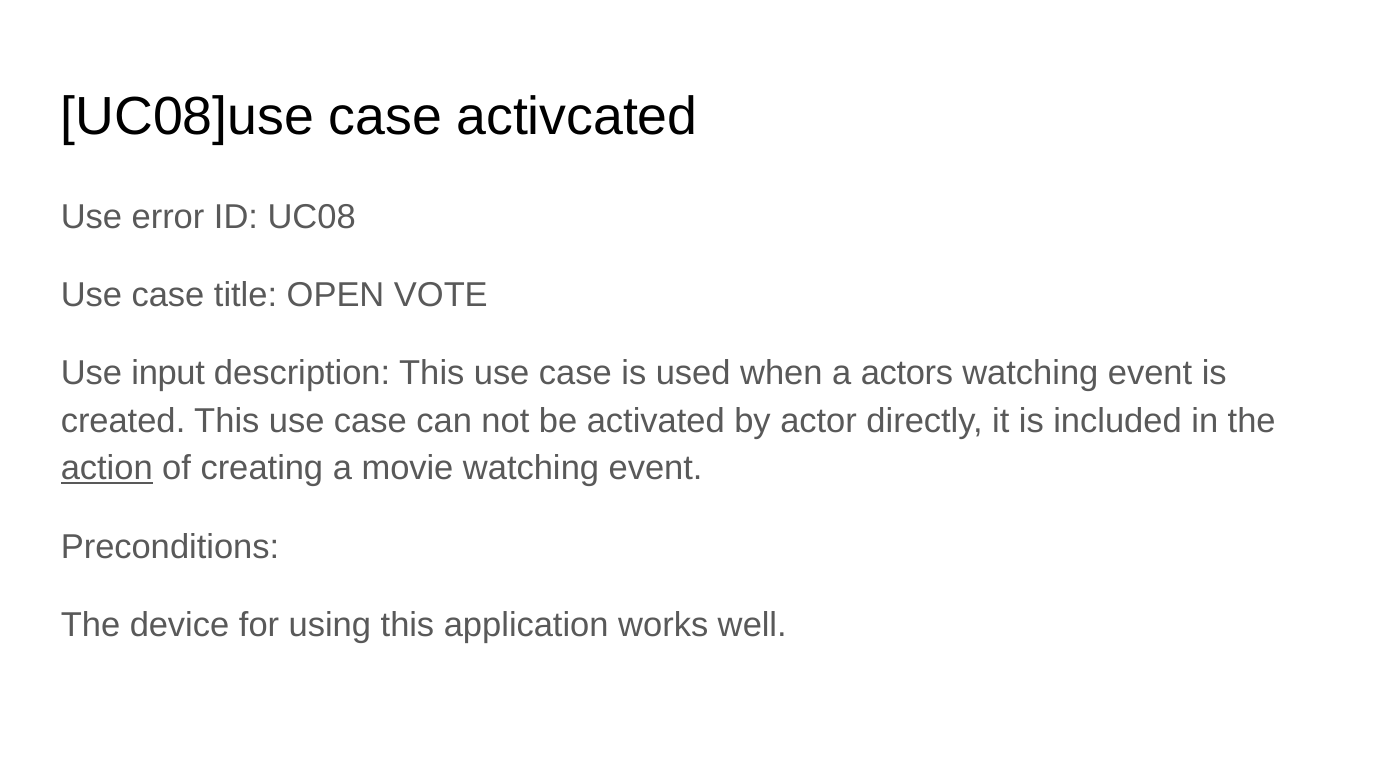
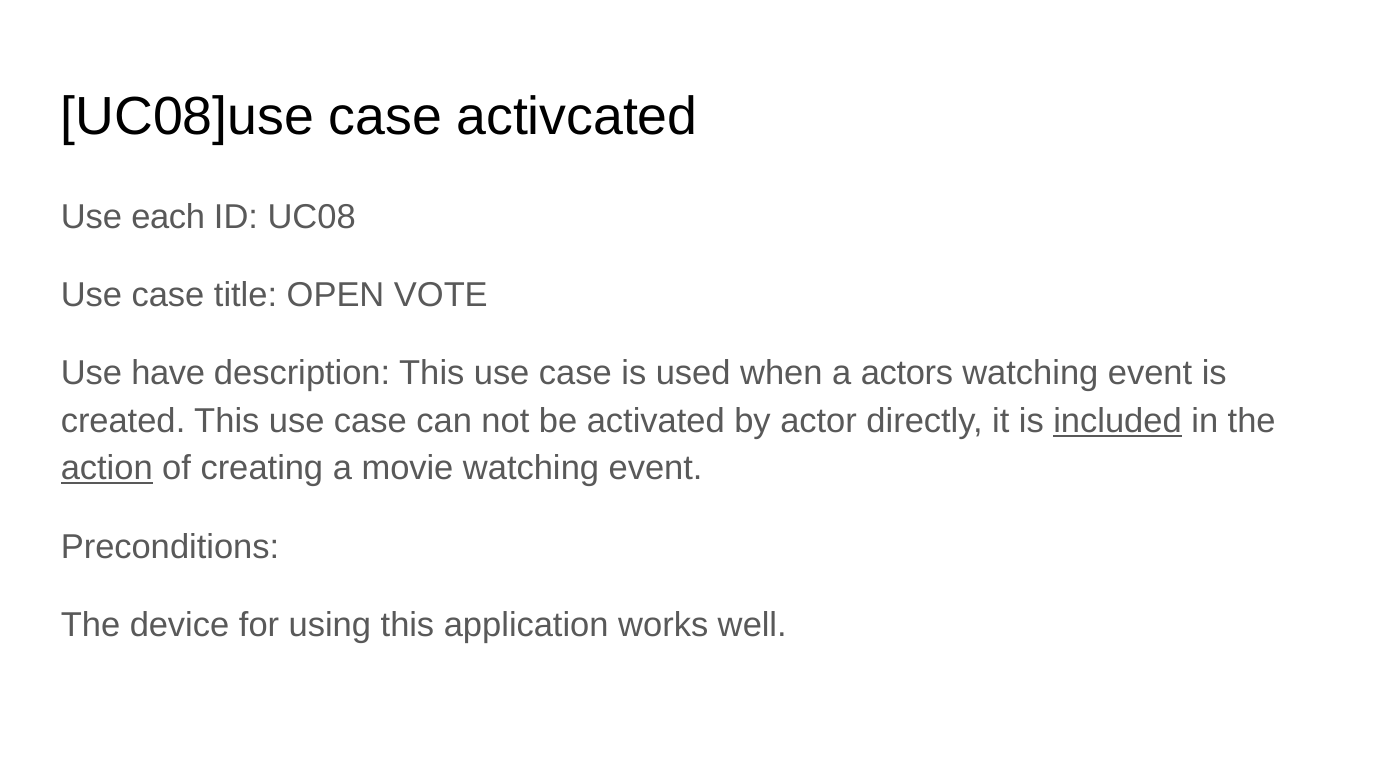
error: error -> each (168, 217)
input: input -> have (168, 373)
included underline: none -> present (1118, 421)
